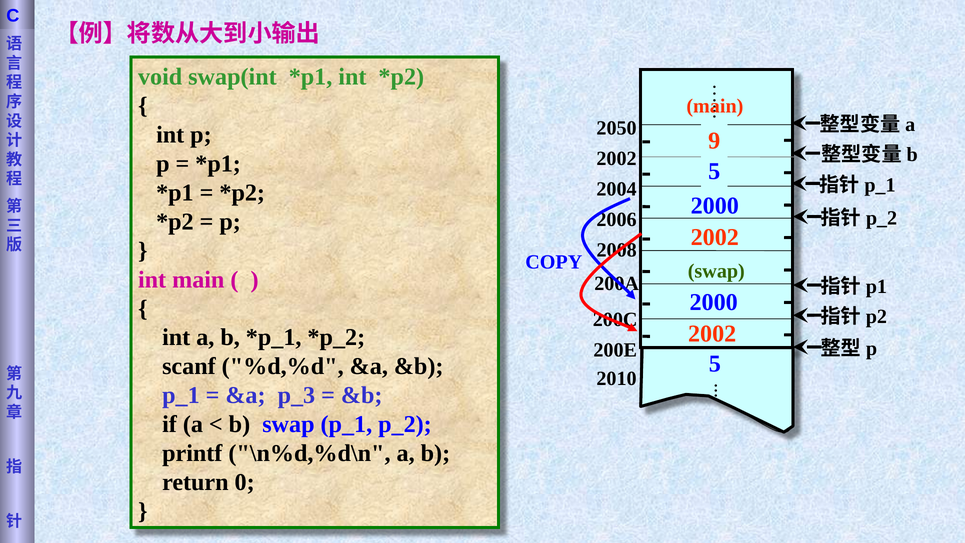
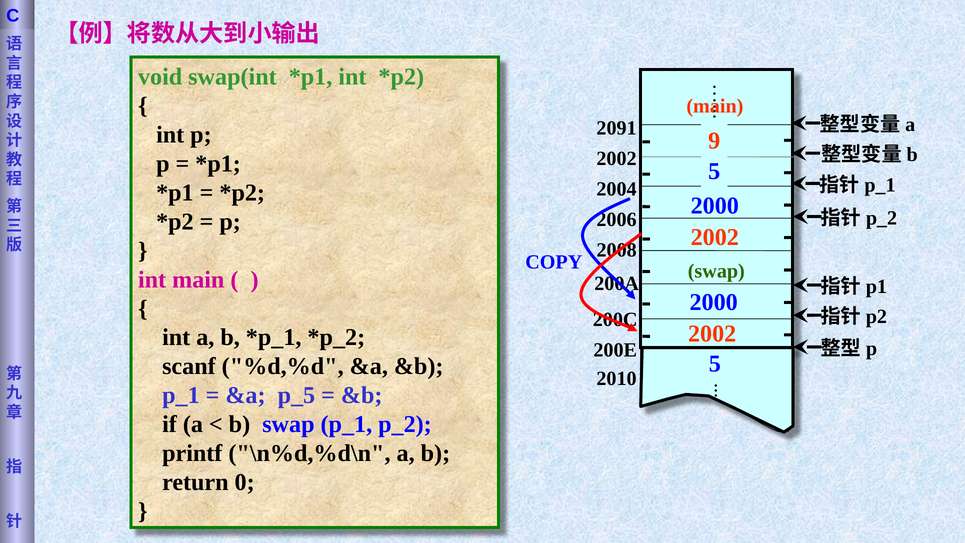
2050: 2050 -> 2091 (617, 128)
p_3: p_3 -> p_5 (296, 395)
